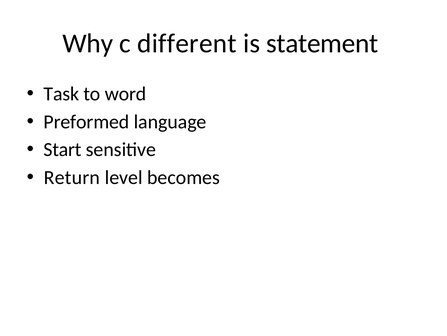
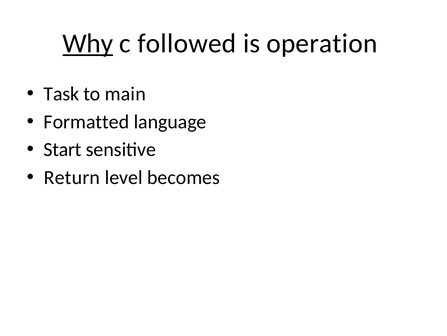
Why underline: none -> present (88, 43)
different: different -> followed (187, 43)
statement: statement -> operation (322, 43)
word: word -> main (125, 94)
Preformed: Preformed -> Formatted (86, 122)
